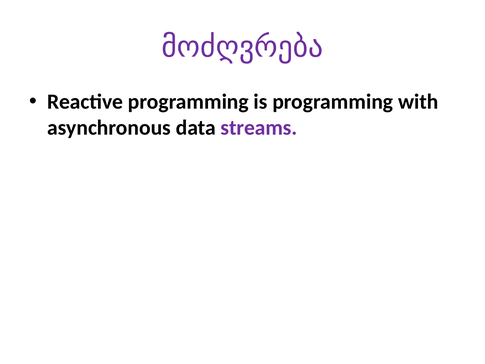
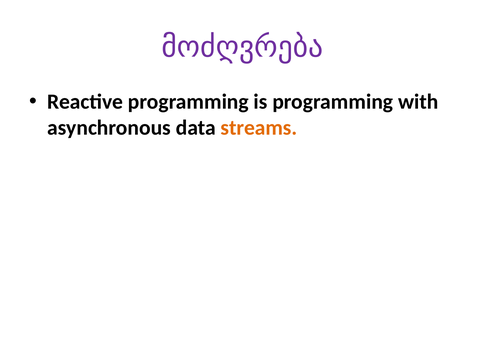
streams colour: purple -> orange (259, 128)
